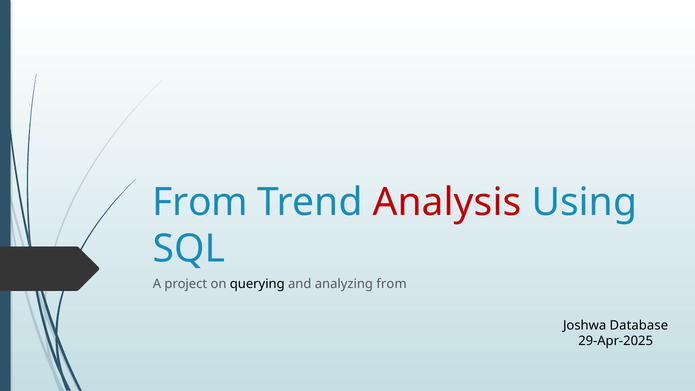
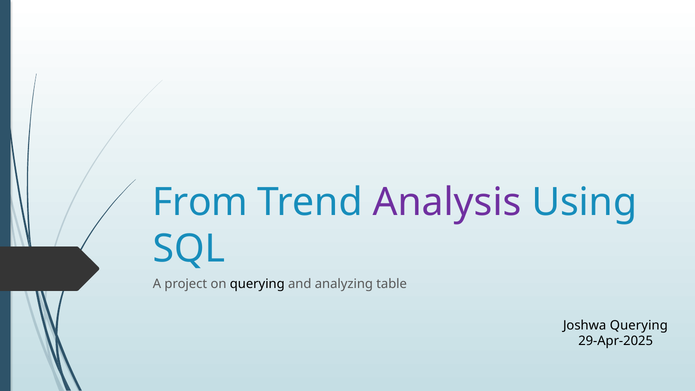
Analysis colour: red -> purple (447, 202)
analyzing from: from -> table (392, 284)
Joshwa Database: Database -> Querying (639, 325)
